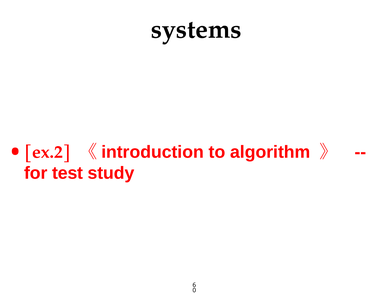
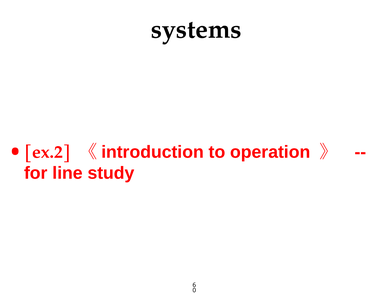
algorithm: algorithm -> operation (270, 152)
test: test -> line (68, 173)
